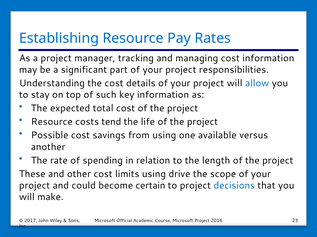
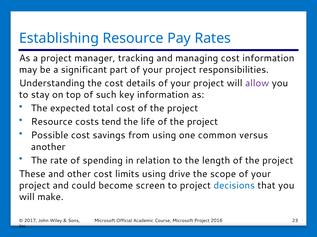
allow colour: blue -> purple (257, 83)
available: available -> common (217, 136)
certain: certain -> screen (150, 186)
